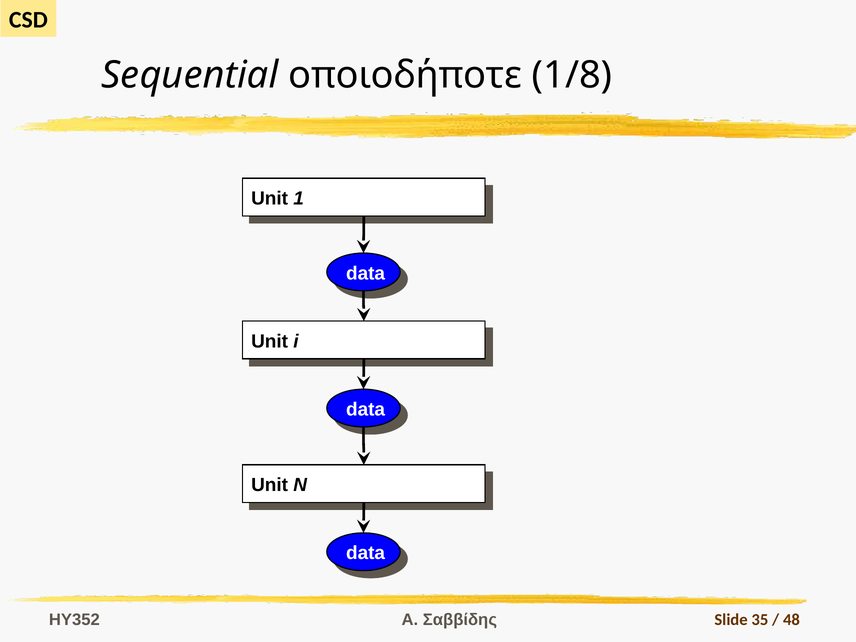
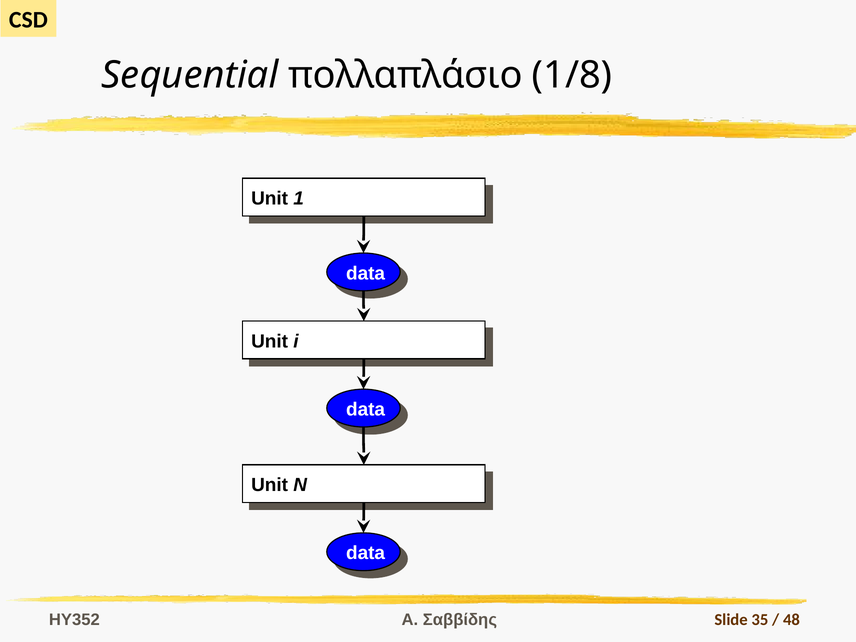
οποιοδήποτε: οποιοδήποτε -> πολλαπλάσιο (405, 75)
